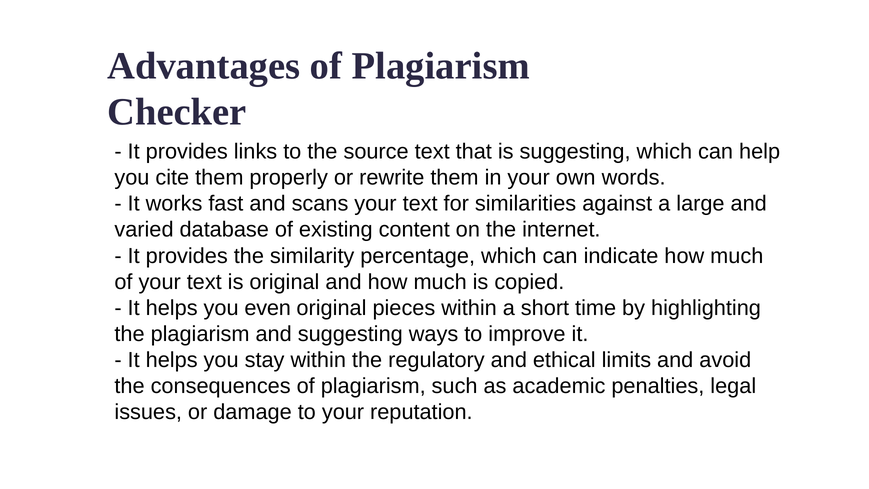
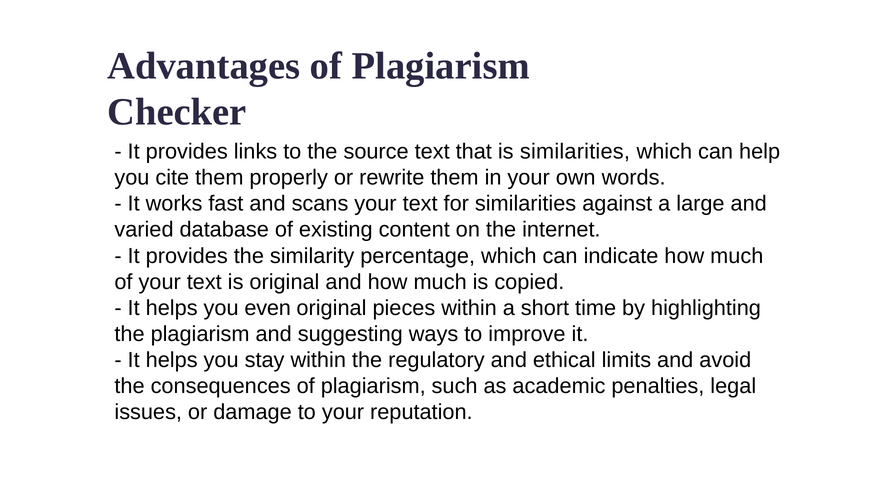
is suggesting: suggesting -> similarities (575, 151)
